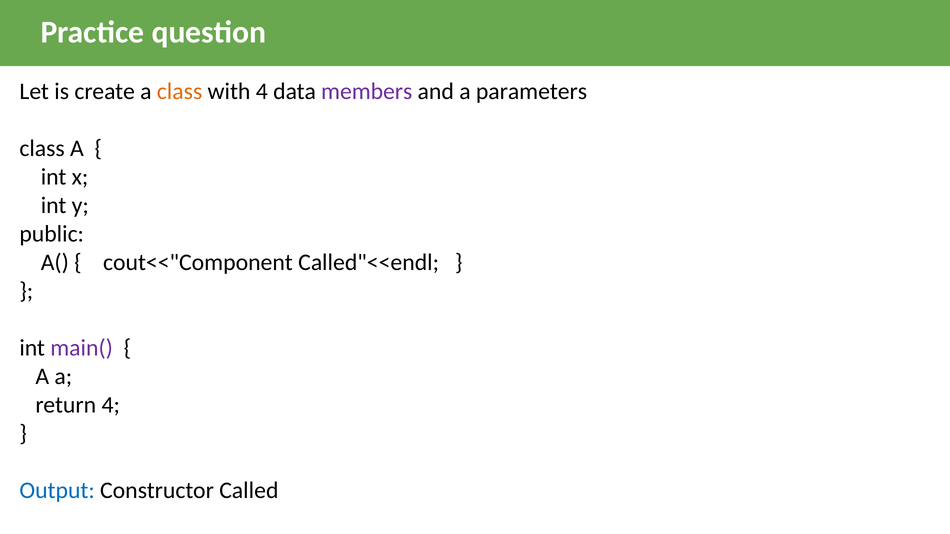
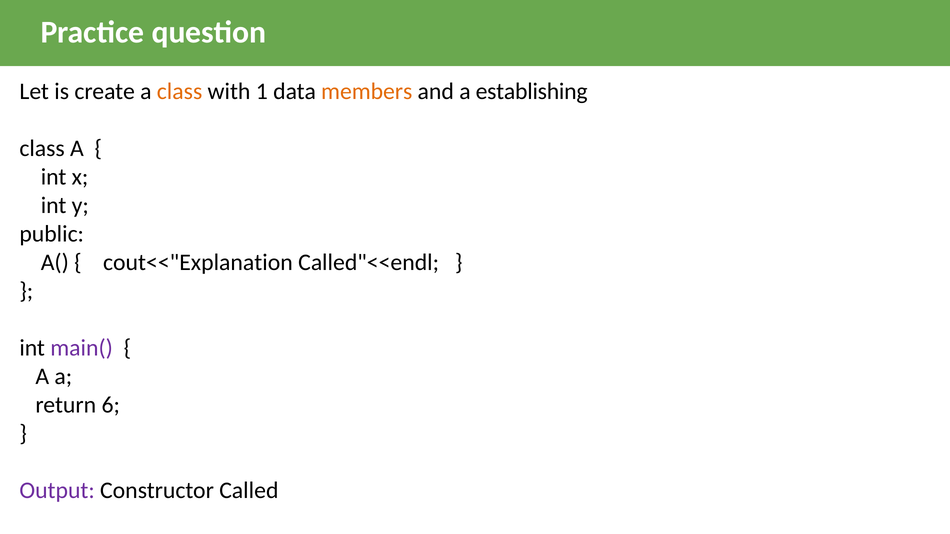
with 4: 4 -> 1 (262, 92)
members colour: purple -> orange (367, 92)
parameters: parameters -> establishing (532, 92)
cout<<"Component: cout<<"Component -> cout<<"Explanation (198, 263)
return 4: 4 -> 6 (111, 405)
Output colour: blue -> purple (57, 491)
